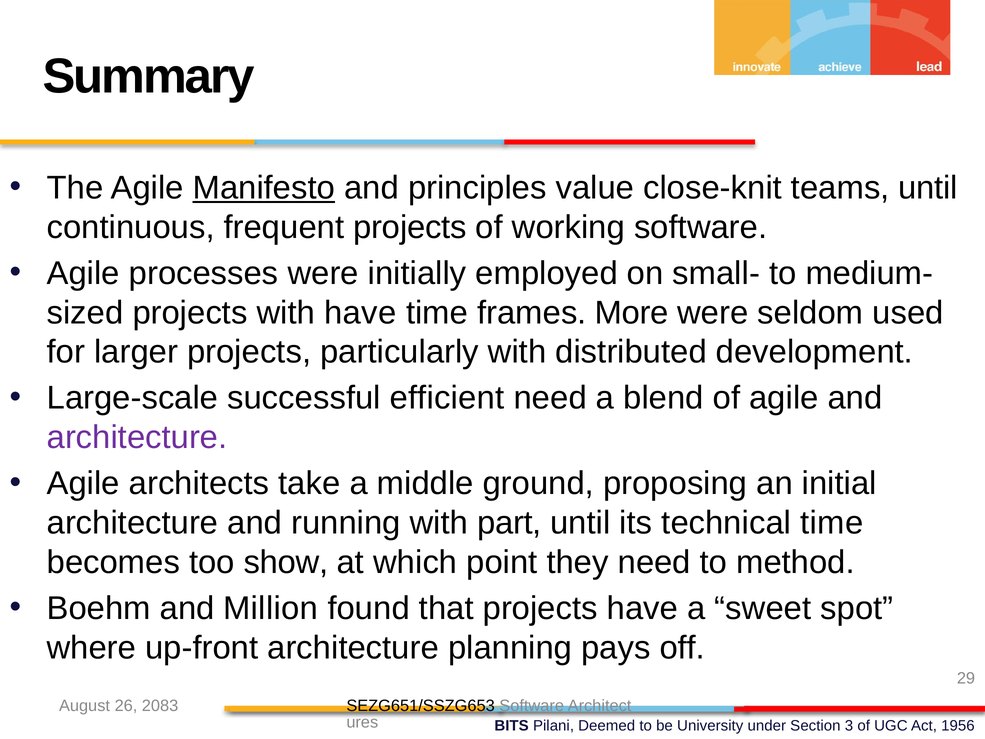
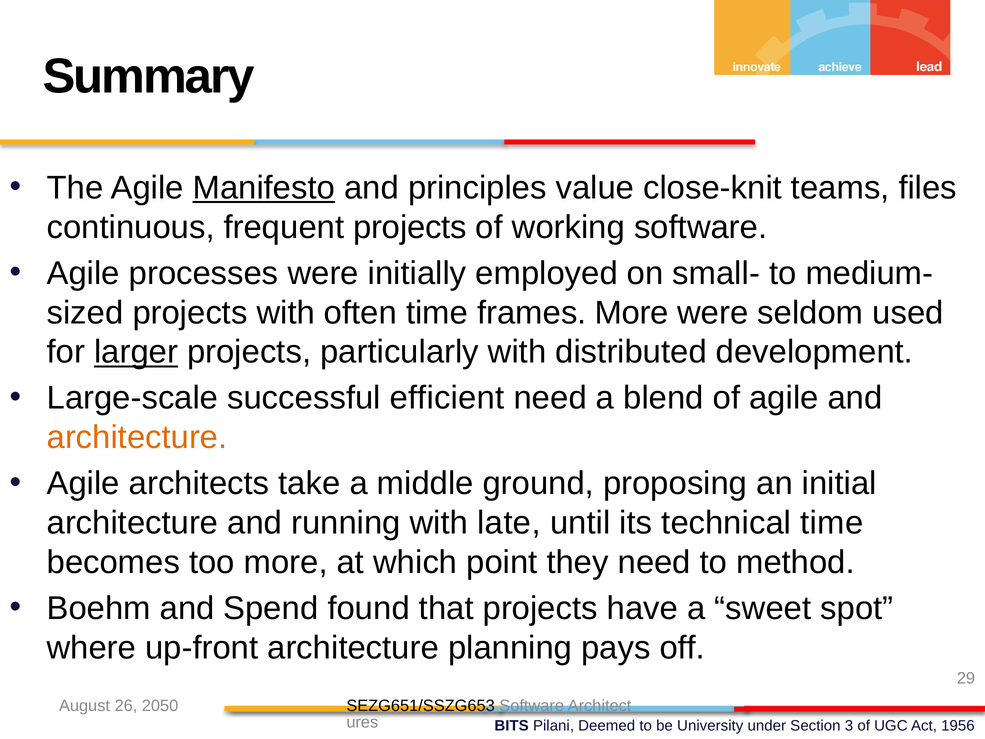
teams until: until -> files (928, 188)
with have: have -> often (360, 313)
larger underline: none -> present (136, 352)
architecture colour: purple -> orange (137, 437)
part: part -> late (509, 523)
too show: show -> more (286, 562)
Million: Million -> Spend (271, 608)
2083: 2083 -> 2050 (160, 705)
